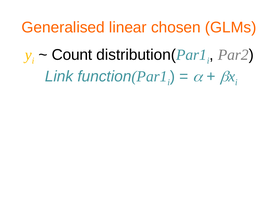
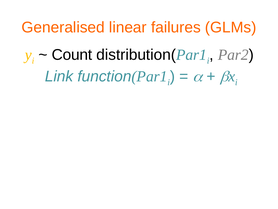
chosen: chosen -> failures (176, 27)
